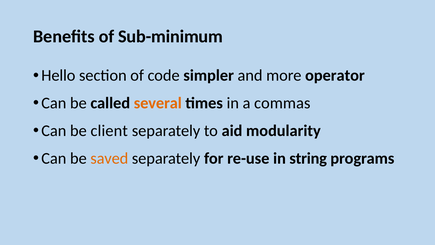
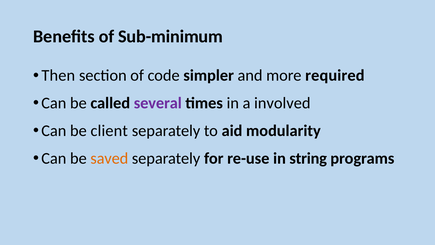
Hello: Hello -> Then (58, 75)
operator: operator -> required (335, 75)
several colour: orange -> purple (158, 103)
commas: commas -> involved (282, 103)
